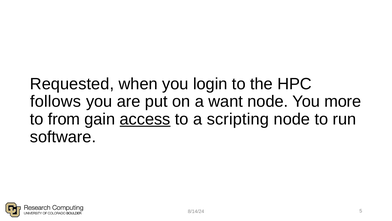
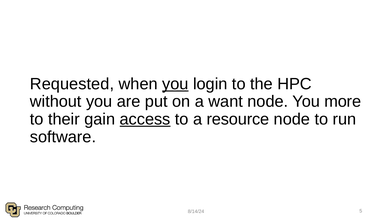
you underline: none -> present (175, 84)
follows: follows -> without (56, 101)
from: from -> their (64, 119)
scripting: scripting -> resource (238, 119)
